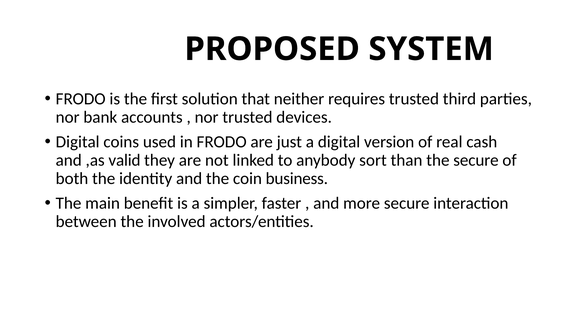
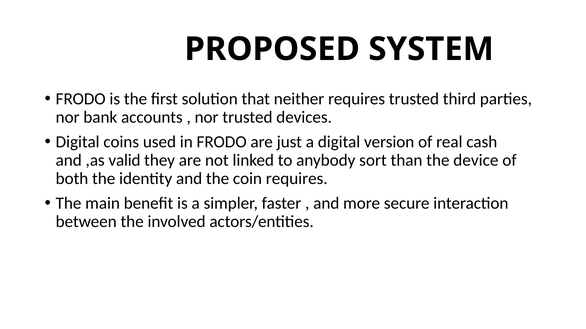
the secure: secure -> device (476, 161)
coin business: business -> requires (297, 179)
